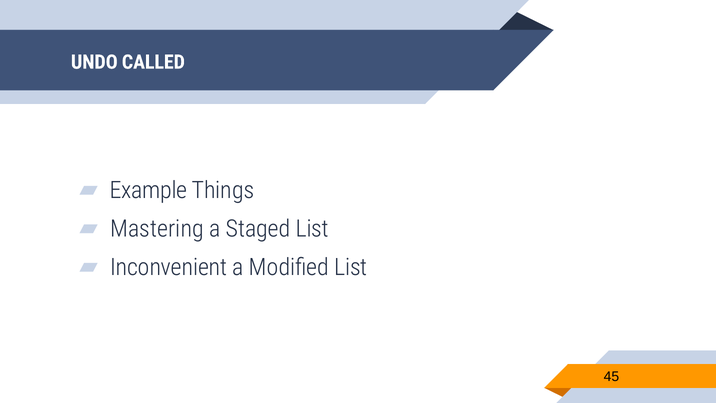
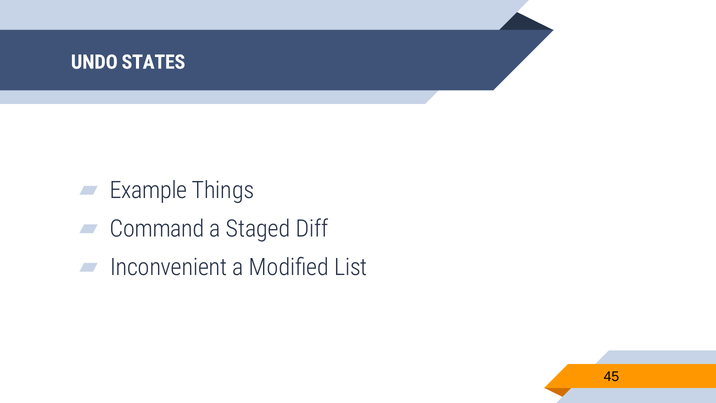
CALLED: CALLED -> STATES (153, 62)
Mastering: Mastering -> Command (157, 229)
Staged List: List -> Diff (312, 229)
